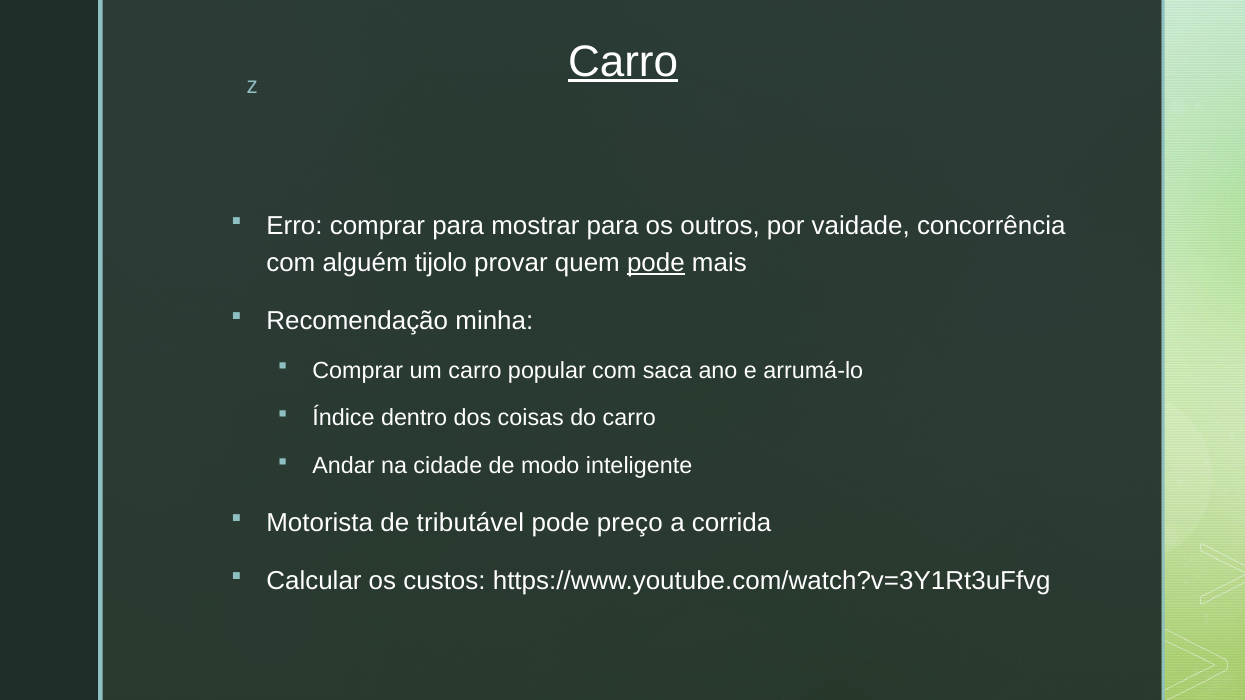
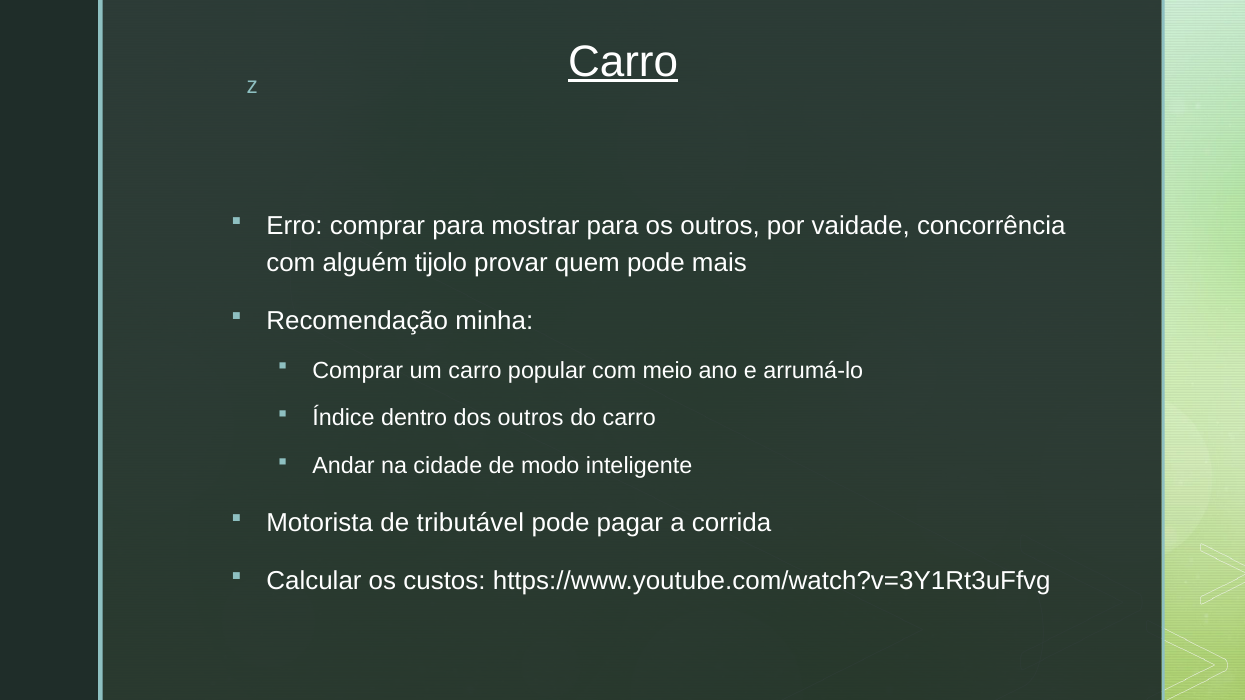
pode underline: present -> none (656, 263)
saca: saca -> meio (668, 371)
dos coisas: coisas -> outros (531, 418)
preço: preço -> pagar (630, 523)
